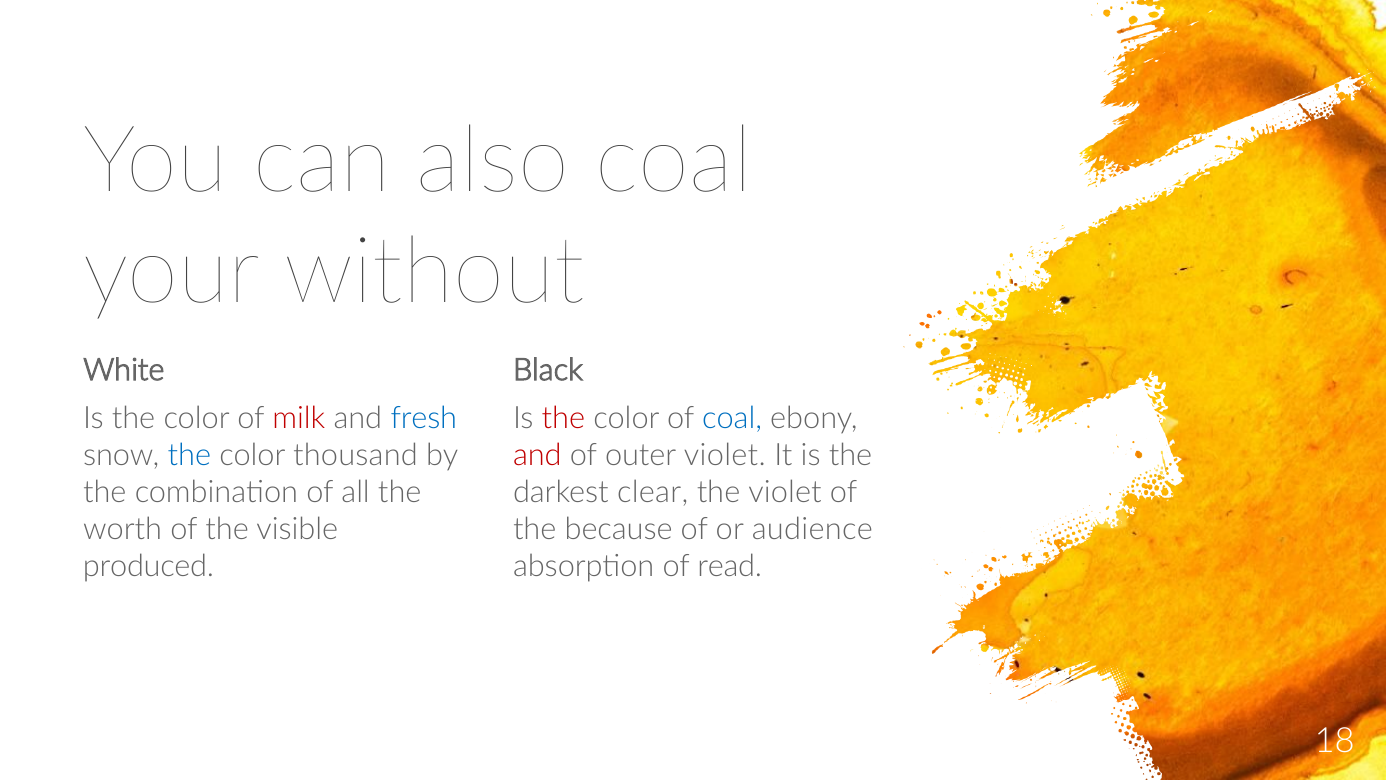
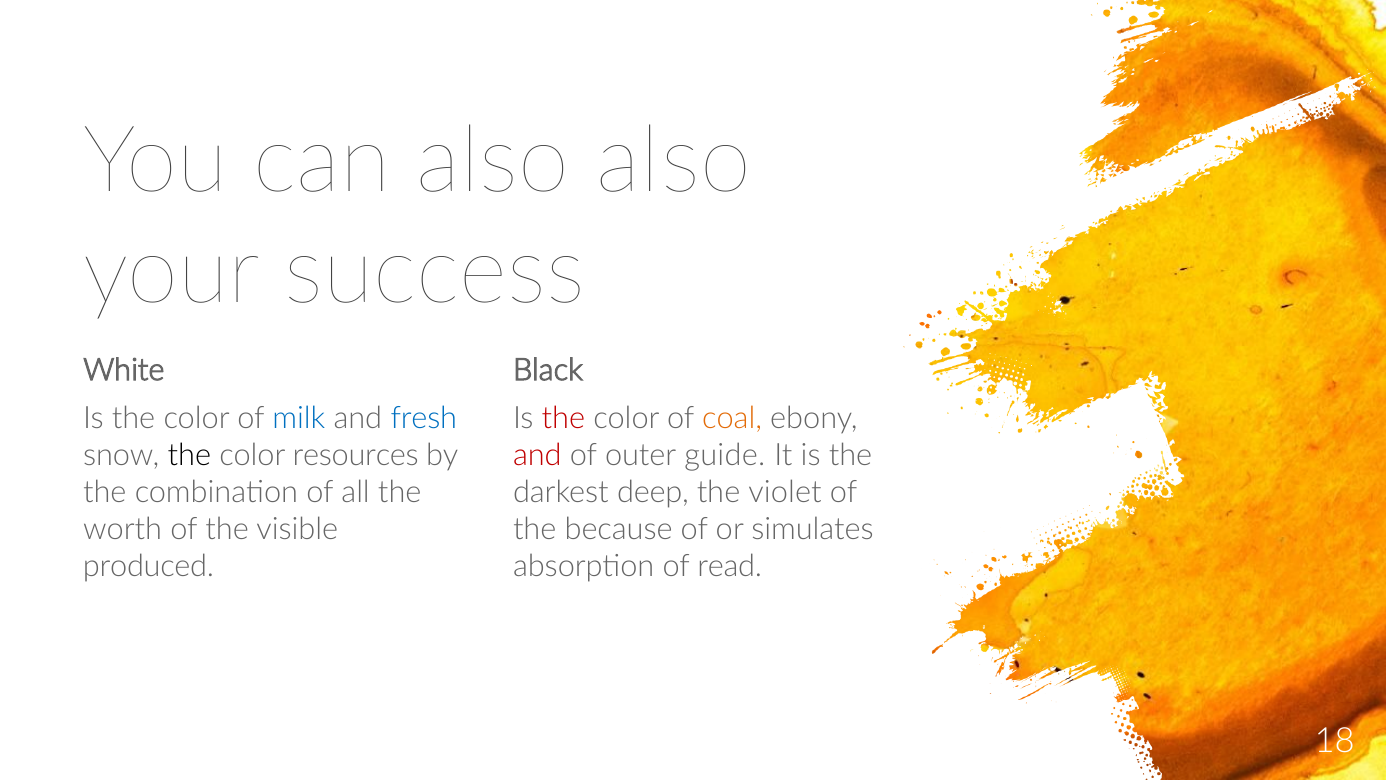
also coal: coal -> also (674, 161)
without: without -> success (435, 272)
milk colour: red -> blue (299, 418)
coal colour: blue -> orange (732, 418)
the colour: blue -> black (189, 455)
thousand: thousand -> resources (356, 455)
outer violet: violet -> guide (725, 455)
clear: clear -> deep (653, 492)
audience: audience -> simulates (813, 529)
